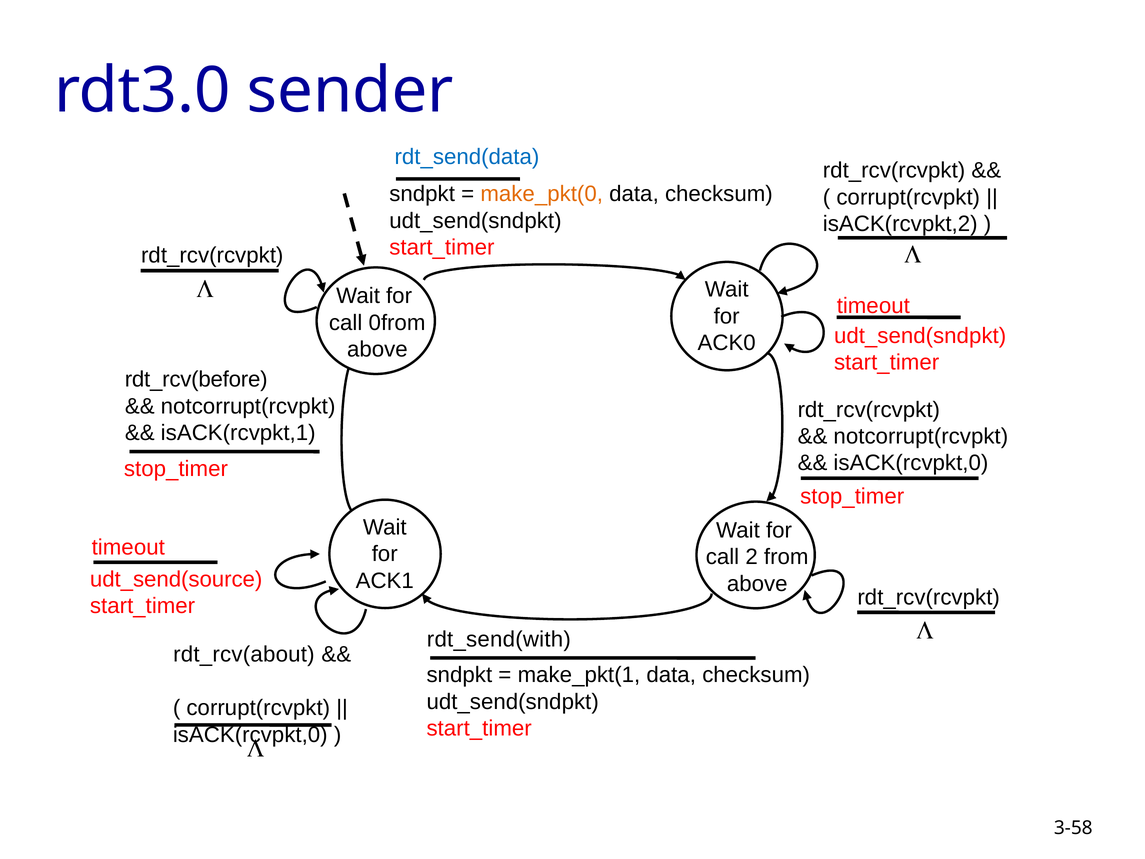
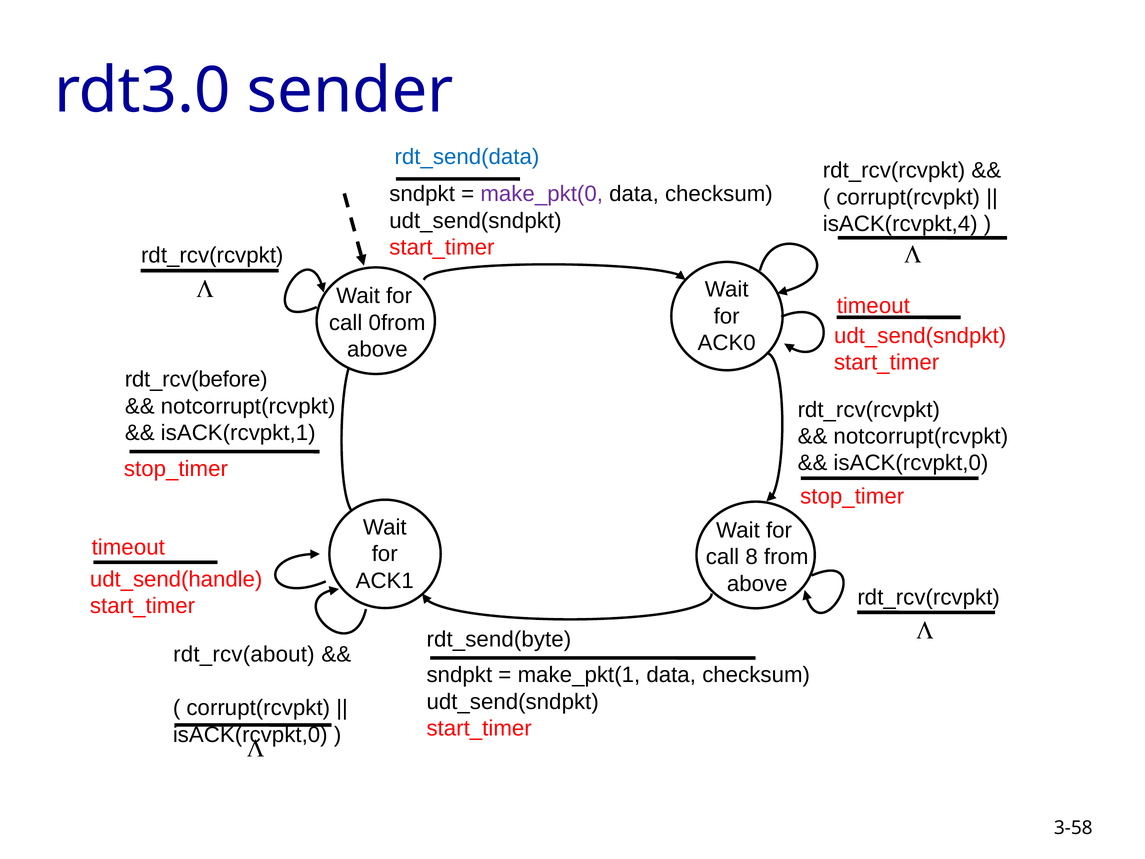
make_pkt(0 colour: orange -> purple (542, 194)
isACK(rcvpkt,2: isACK(rcvpkt,2 -> isACK(rcvpkt,4 (900, 224)
2: 2 -> 8 (752, 557)
udt_send(source: udt_send(source -> udt_send(handle (176, 579)
rdt_send(with: rdt_send(with -> rdt_send(byte (499, 639)
